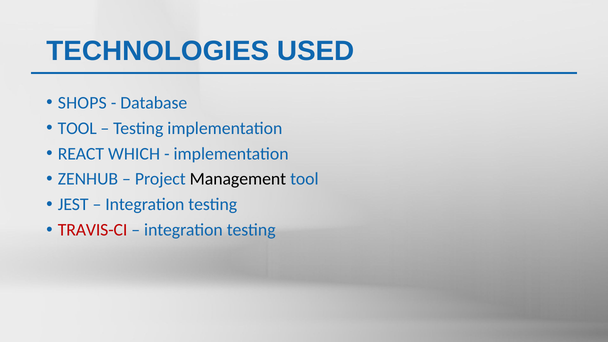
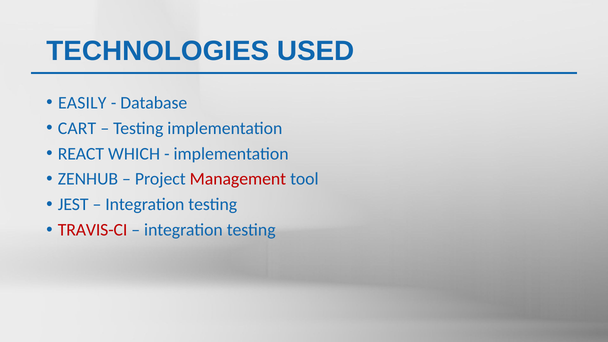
SHOPS: SHOPS -> EASILY (82, 103)
TOOL: TOOL -> CART (77, 128)
Management colour: black -> red (238, 179)
